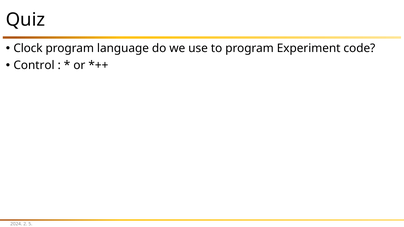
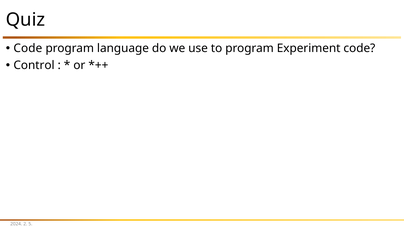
Clock: Clock -> Code (28, 48)
